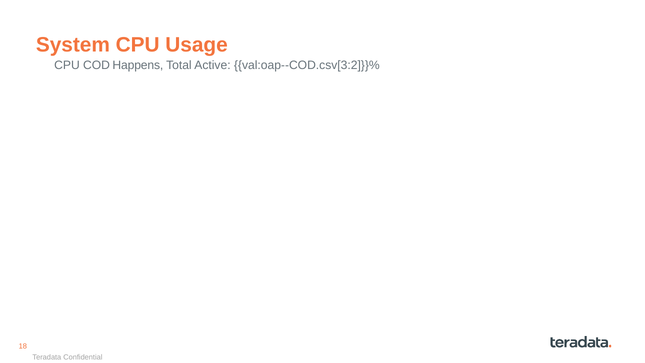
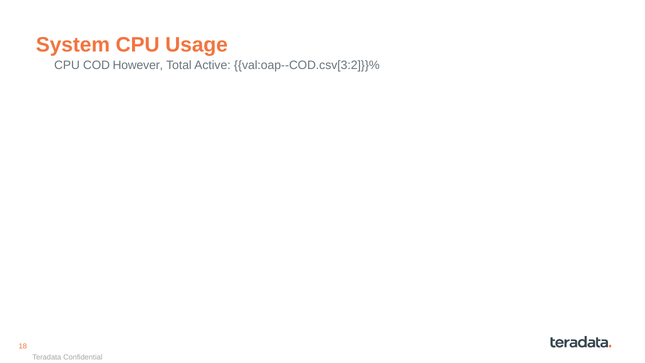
Happens: Happens -> However (138, 65)
